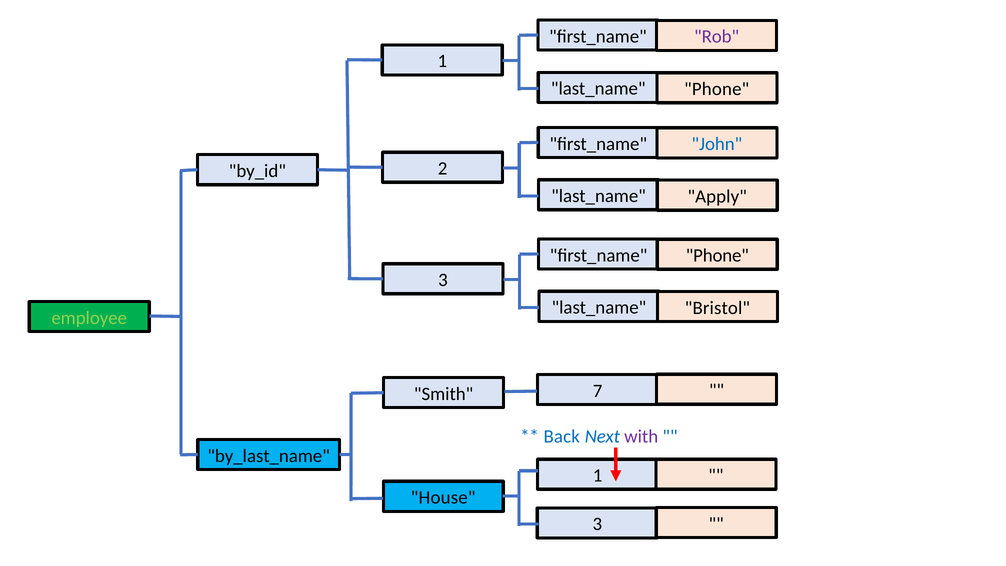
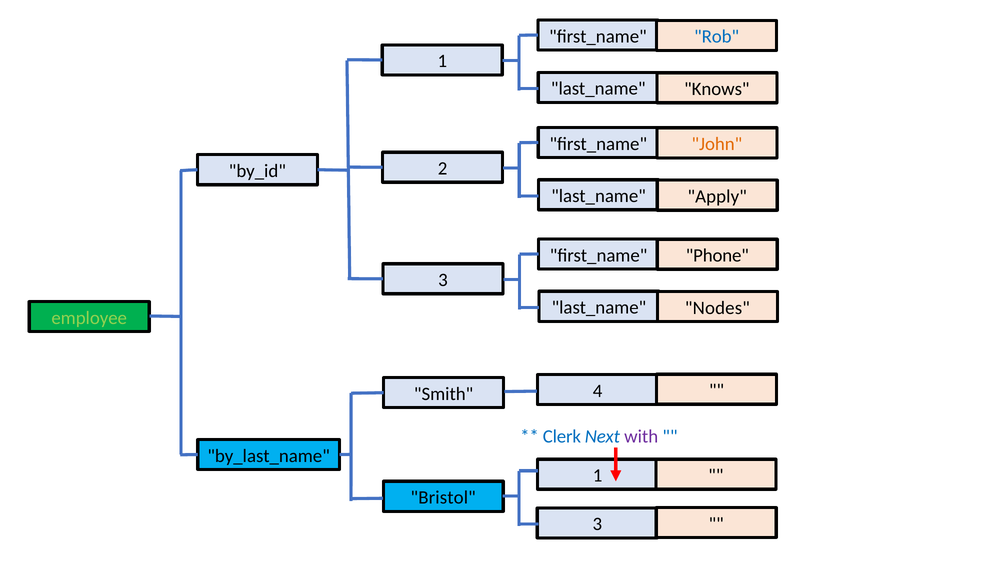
Rob colour: purple -> blue (717, 37)
last_name Phone: Phone -> Knows (717, 89)
John colour: blue -> orange (717, 144)
Bristol: Bristol -> Nodes (717, 308)
7: 7 -> 4 (598, 391)
Back: Back -> Clerk (562, 436)
House: House -> Bristol (443, 498)
